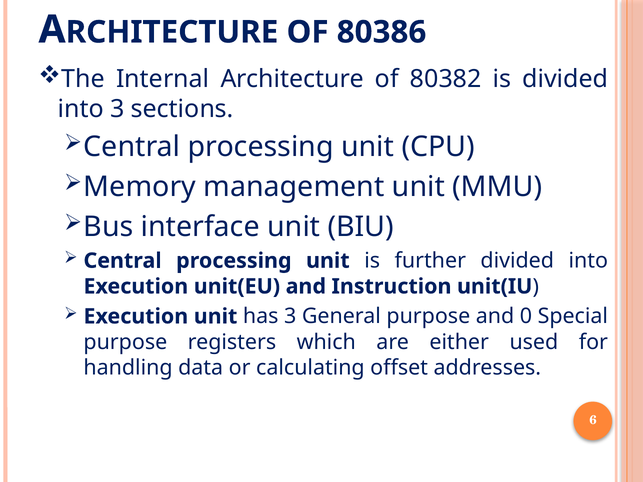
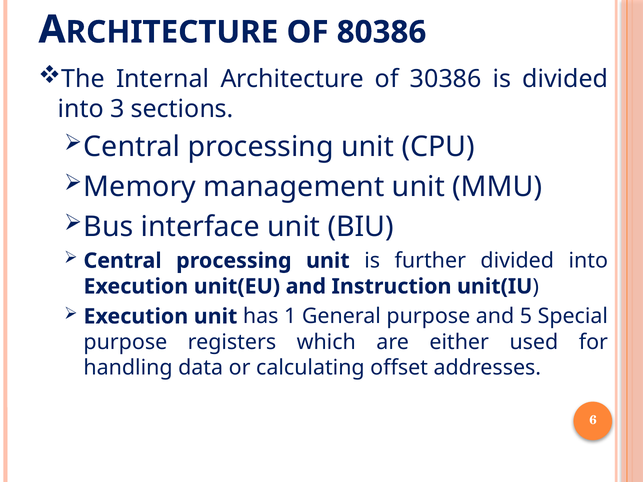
80382: 80382 -> 30386 (446, 79)
has 3: 3 -> 1 (290, 317)
0: 0 -> 5 (526, 317)
